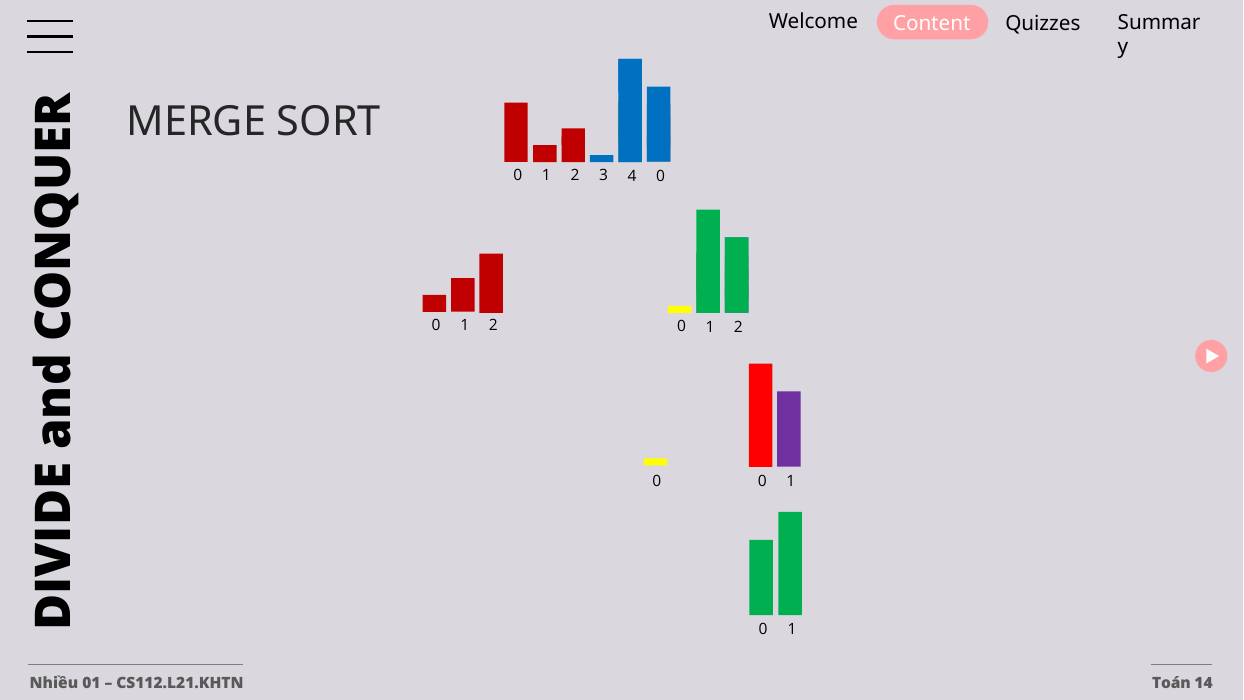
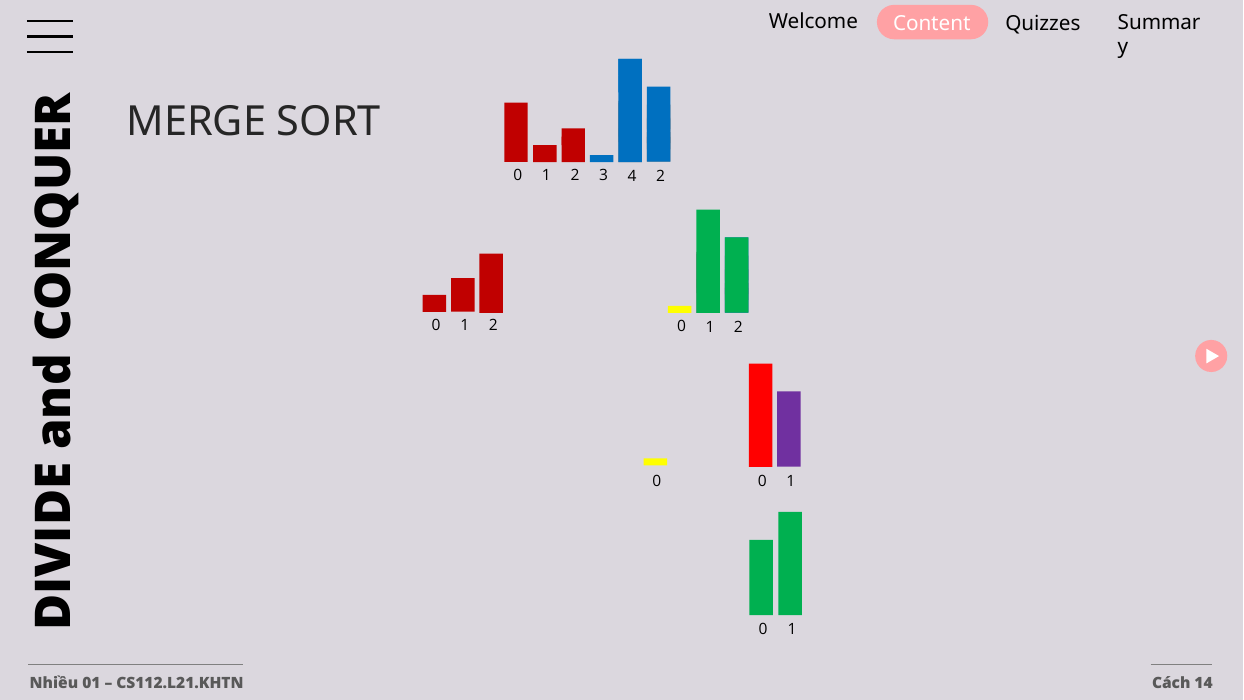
4 0: 0 -> 2 (661, 177)
Toán: Toán -> Cách (1171, 683)
